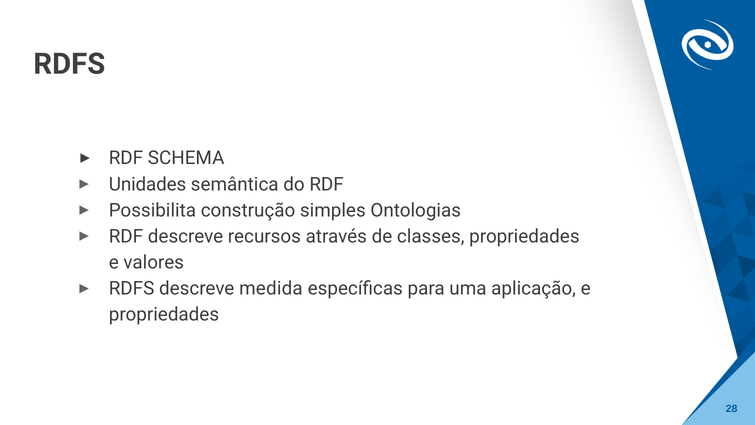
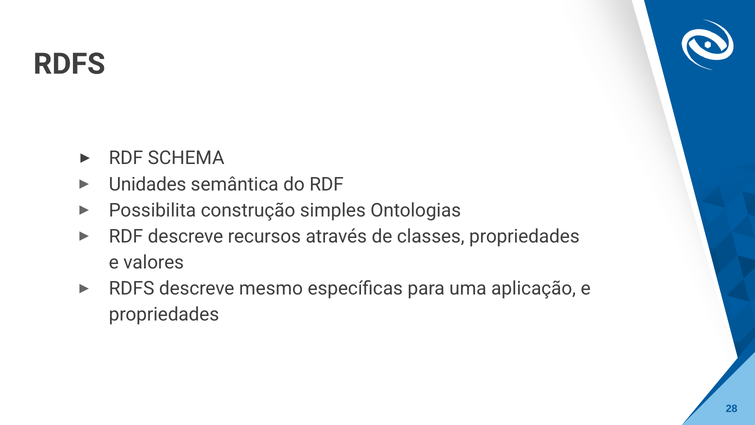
medida: medida -> mesmo (271, 288)
